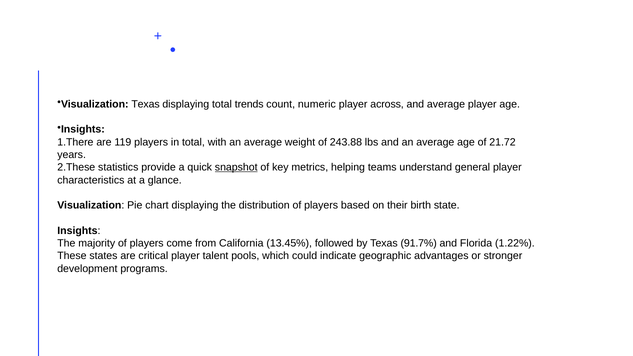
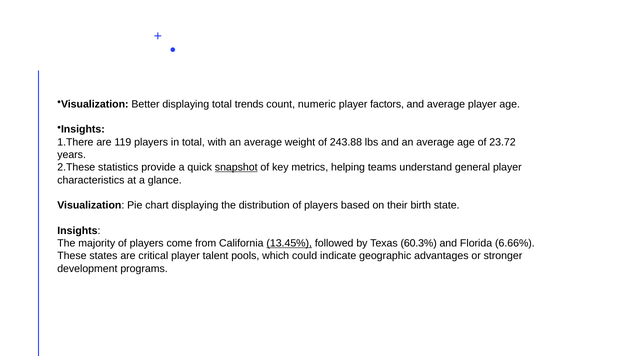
Visualization Texas: Texas -> Better (145, 104)
across: across -> factors (387, 104)
21.72: 21.72 -> 23.72 (503, 142)
13.45% underline: none -> present (289, 243)
91.7%: 91.7% -> 60.3% (419, 243)
1.22%: 1.22% -> 6.66% (515, 243)
